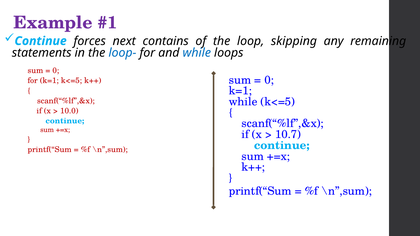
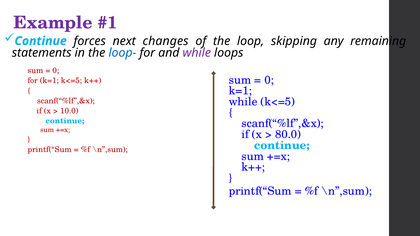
contains: contains -> changes (166, 41)
while colour: blue -> purple (197, 53)
10.7: 10.7 -> 80.0 (288, 135)
